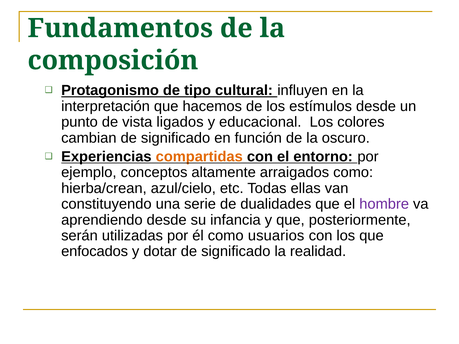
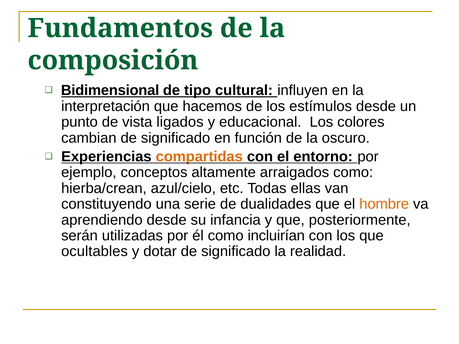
Protagonismo: Protagonismo -> Bidimensional (110, 90)
hombre colour: purple -> orange (384, 204)
usuarios: usuarios -> incluirían (276, 236)
enfocados: enfocados -> ocultables (95, 252)
